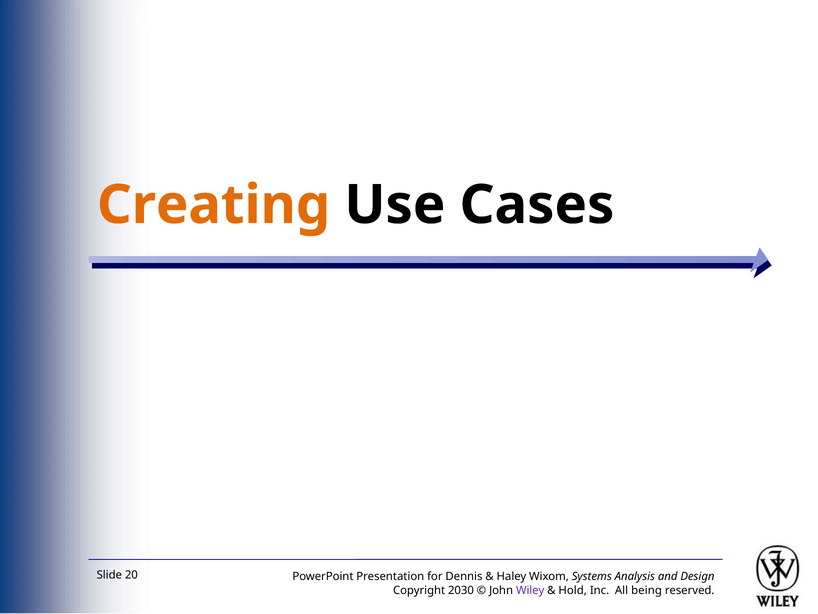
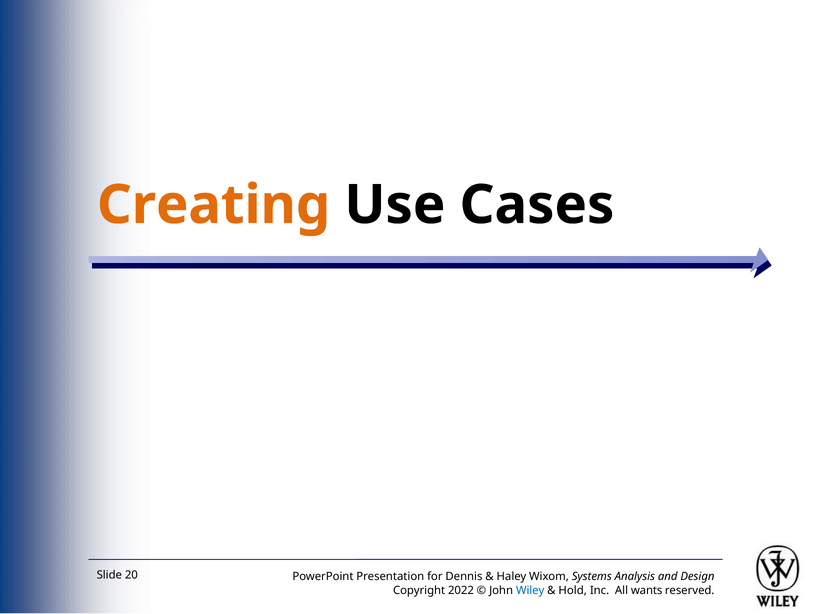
2030: 2030 -> 2022 (461, 590)
Wiley colour: purple -> blue (530, 590)
being: being -> wants (647, 590)
